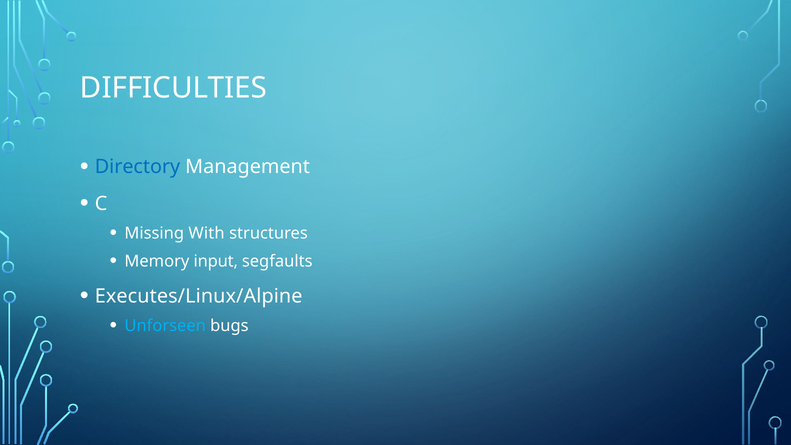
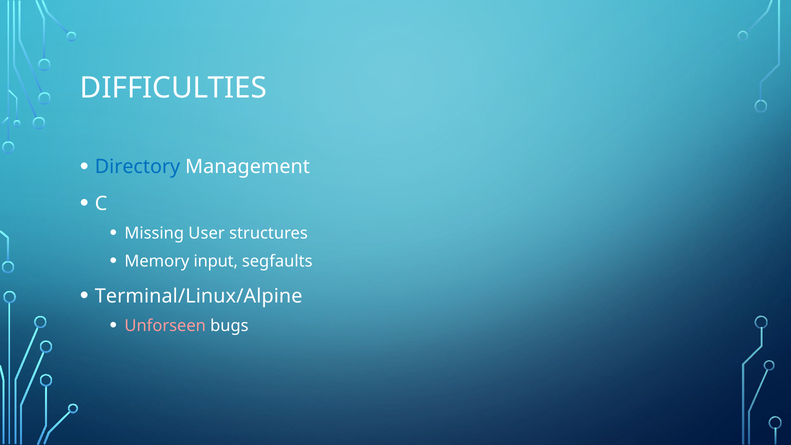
With: With -> User (207, 233)
Executes/Linux/Alpine: Executes/Linux/Alpine -> Terminal/Linux/Alpine (199, 296)
Unforseen colour: light blue -> pink (165, 326)
